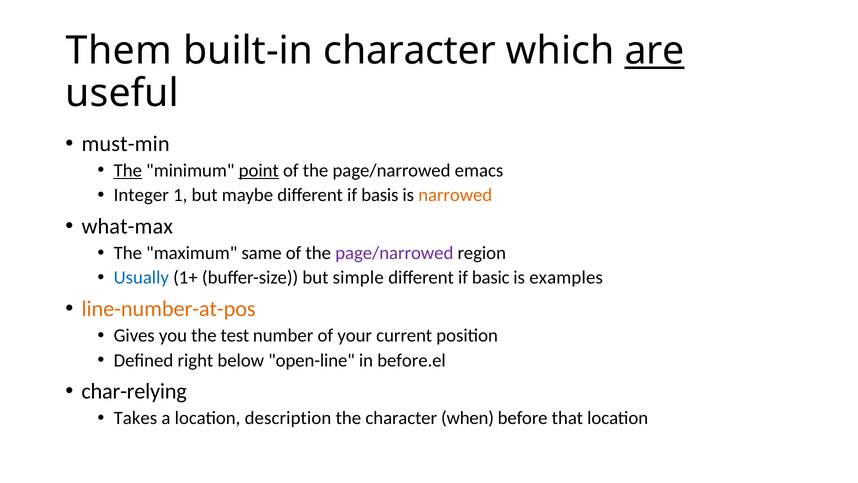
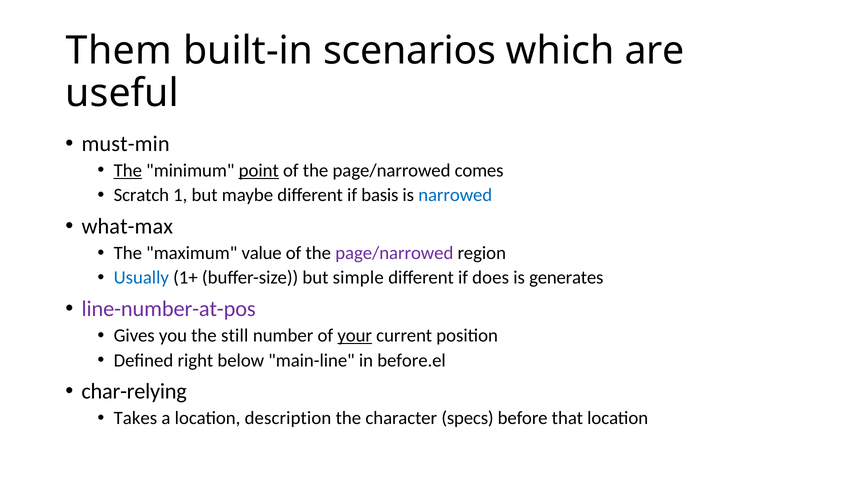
built-in character: character -> scenarios (410, 51)
are underline: present -> none (655, 51)
emacs: emacs -> comes (479, 170)
Integer: Integer -> Scratch (141, 195)
narrowed colour: orange -> blue (455, 195)
same: same -> value (262, 253)
basic: basic -> does (491, 278)
examples: examples -> generates (566, 278)
line-number-at-pos colour: orange -> purple (169, 309)
test: test -> still (235, 335)
your underline: none -> present (355, 335)
open-line: open-line -> main-line (312, 360)
when: when -> specs (468, 418)
